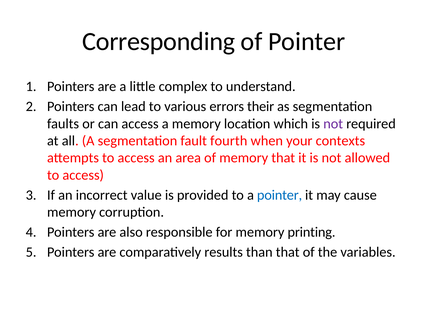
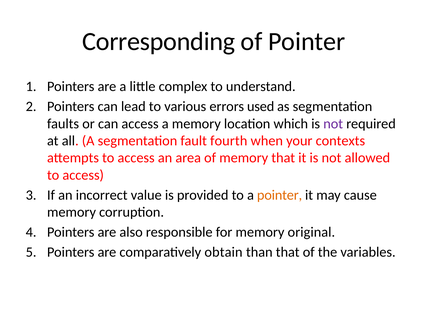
their: their -> used (261, 107)
pointer colour: blue -> orange (280, 195)
printing: printing -> original (311, 232)
results: results -> obtain (224, 252)
